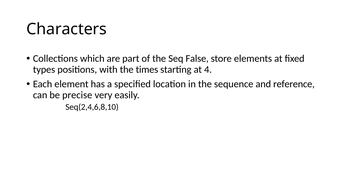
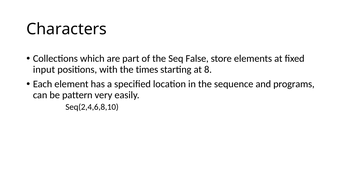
types: types -> input (44, 70)
4: 4 -> 8 (208, 70)
reference: reference -> programs (294, 84)
precise: precise -> pattern (77, 95)
